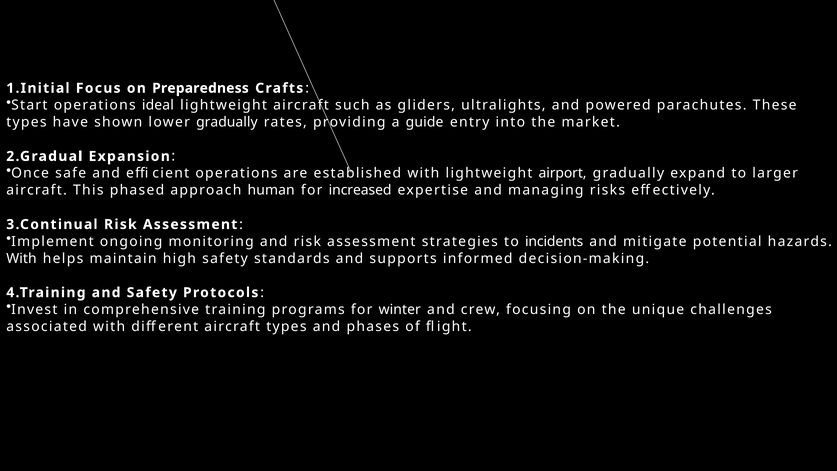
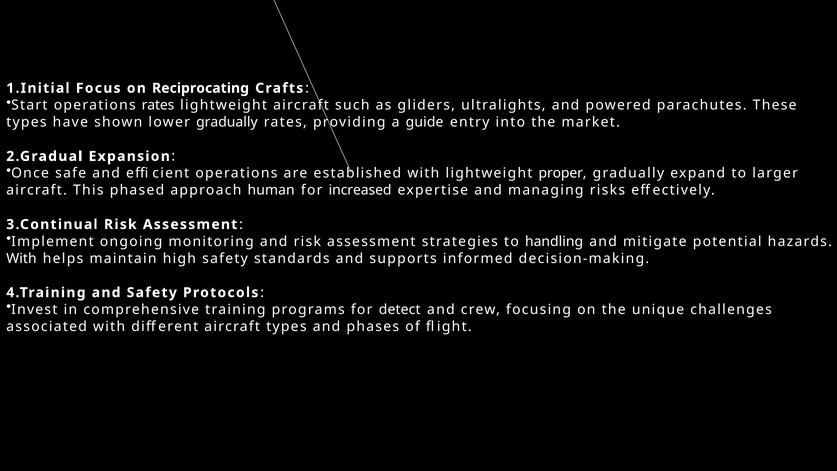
Preparedness: Preparedness -> Reciprocating (200, 88)
operations ideal: ideal -> rates (158, 105)
airport: airport -> proper (563, 173)
incidents: incidents -> handling (554, 241)
winter: winter -> detect (400, 309)
